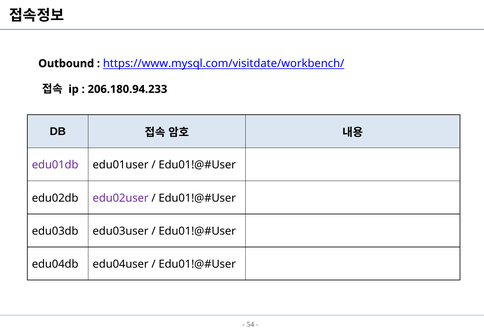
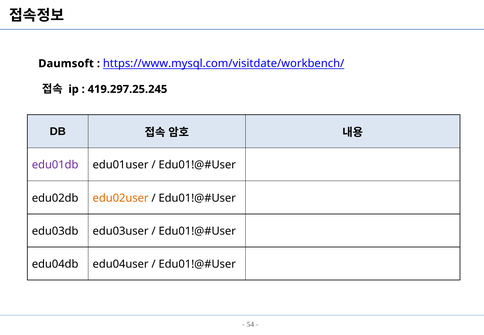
Outbound: Outbound -> Daumsoft (66, 64)
206.180.94.233: 206.180.94.233 -> 419.297.25.245 (127, 89)
edu02user colour: purple -> orange (121, 198)
